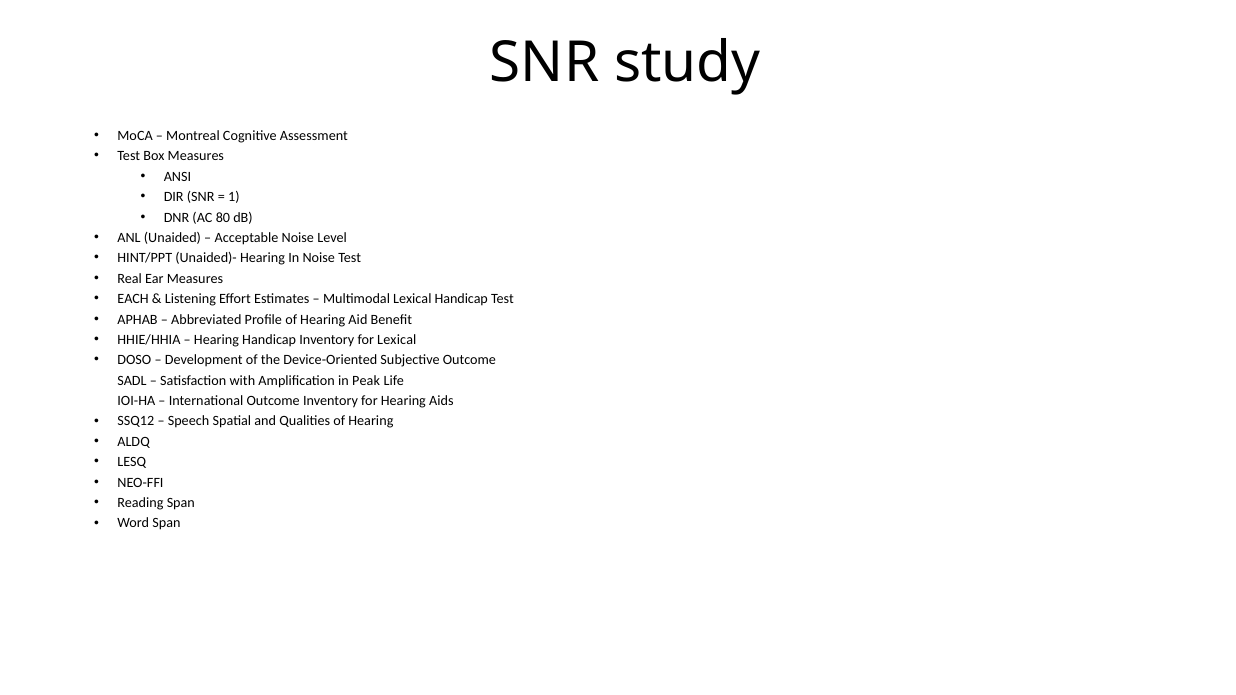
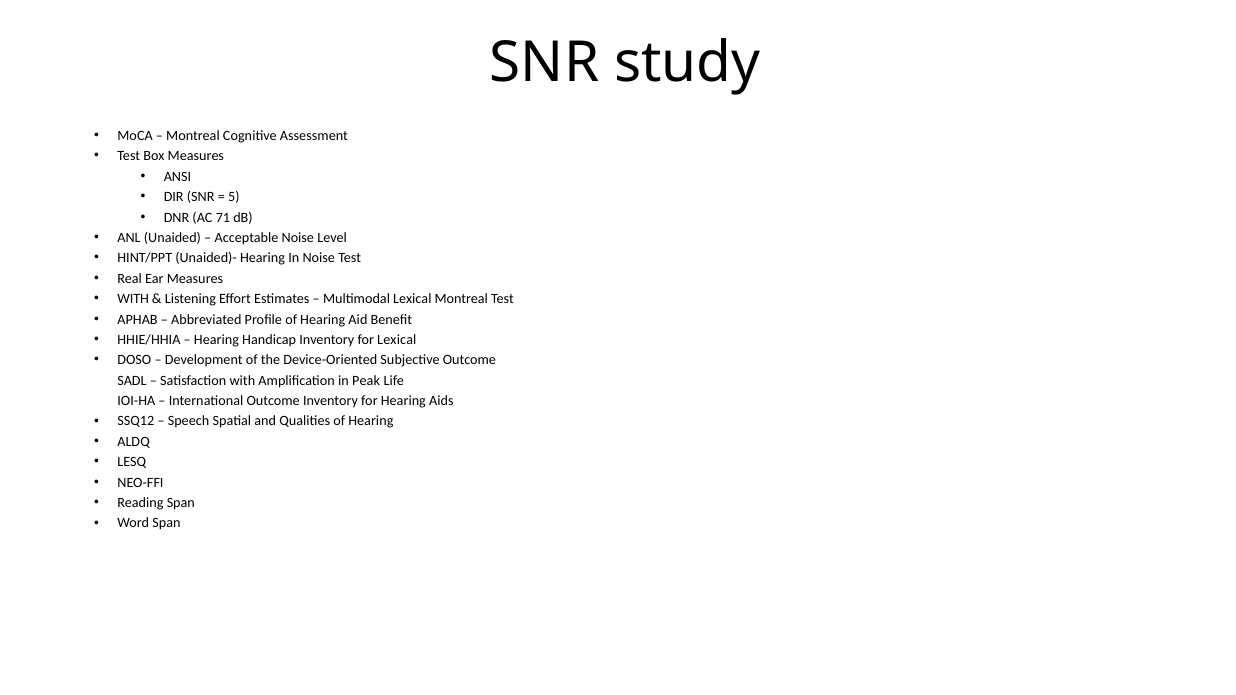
1: 1 -> 5 (234, 197)
80: 80 -> 71 (223, 217)
EACH: EACH -> WITH (133, 299)
Lexical Handicap: Handicap -> Montreal (461, 299)
